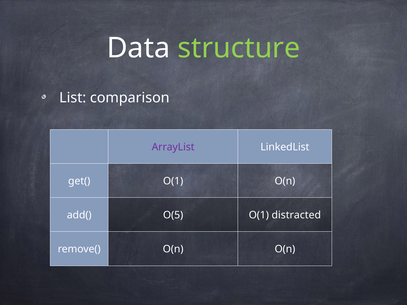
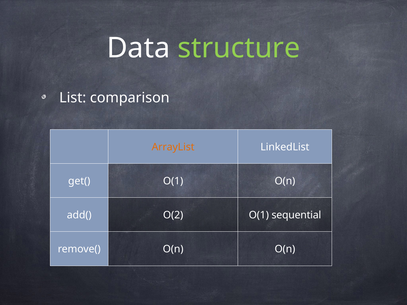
ArrayList colour: purple -> orange (173, 147)
O(5: O(5 -> O(2 (173, 215)
distracted: distracted -> sequential (296, 215)
